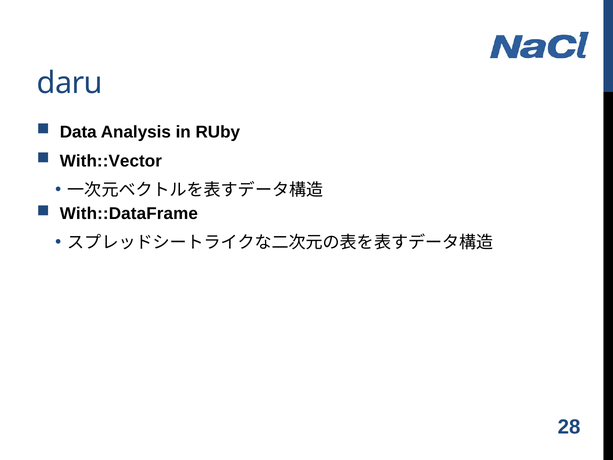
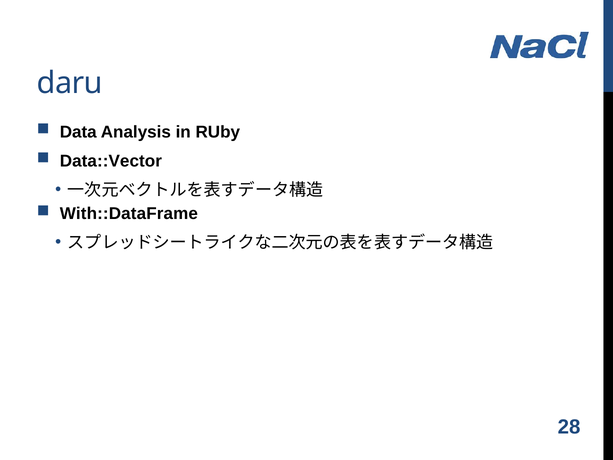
With::Vector: With::Vector -> Data::Vector (111, 161)
